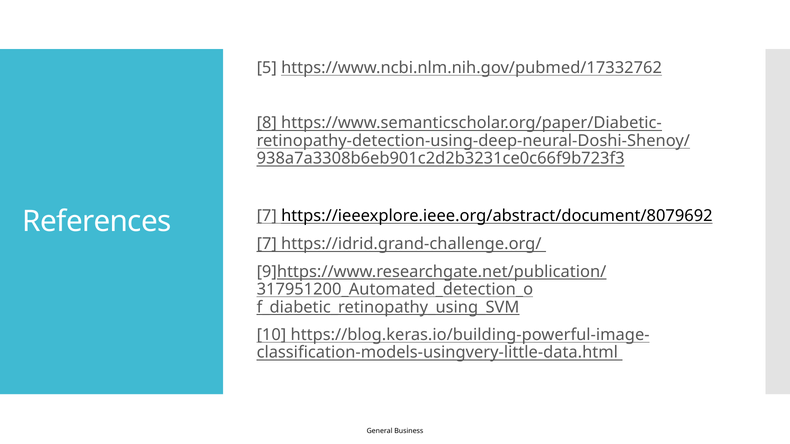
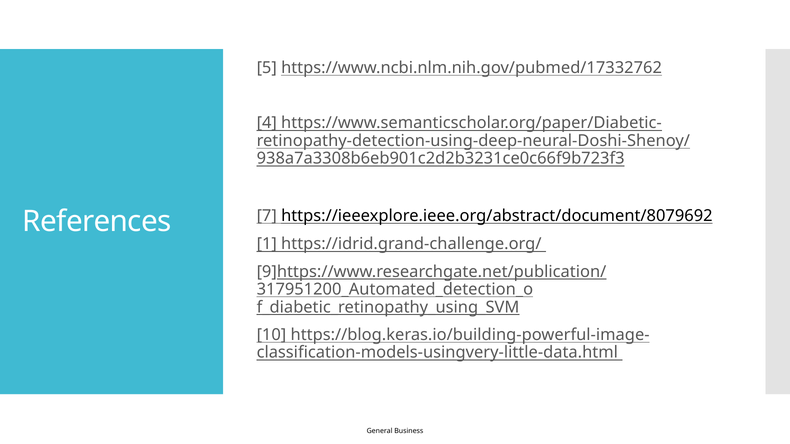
8: 8 -> 4 (267, 123)
7: 7 -> 1 (267, 244)
